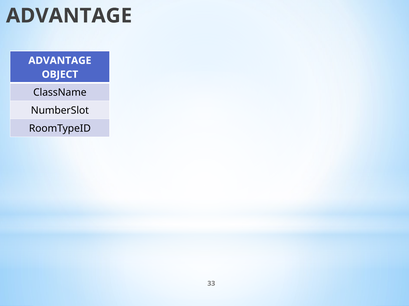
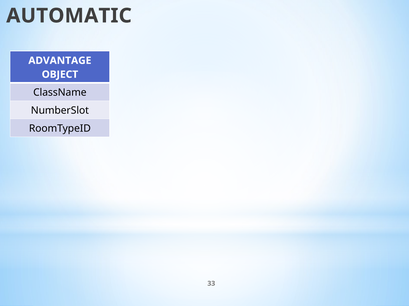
ADVANTAGE: ADVANTAGE -> AUTOMATIC (69, 16)
